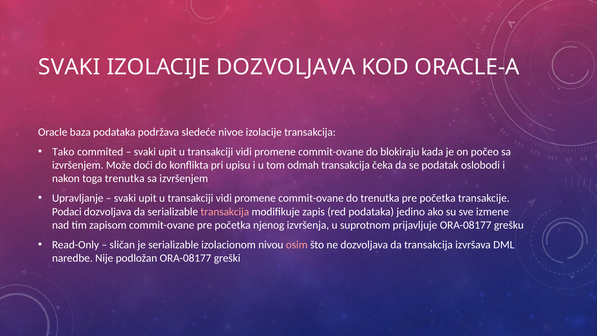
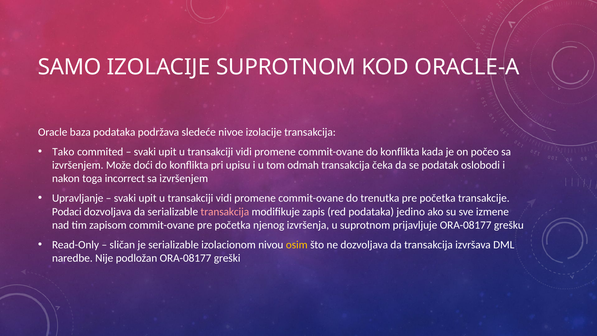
SVAKI: SVAKI -> SAMO (70, 67)
IZOLACIJE DOZVOLJAVA: DOZVOLJAVA -> SUPROTNOM (286, 67)
commit-ovane do blokiraju: blokiraju -> konflikta (400, 152)
toga trenutka: trenutka -> incorrect (125, 178)
osim colour: pink -> yellow (297, 245)
